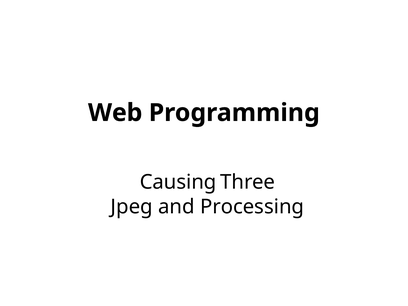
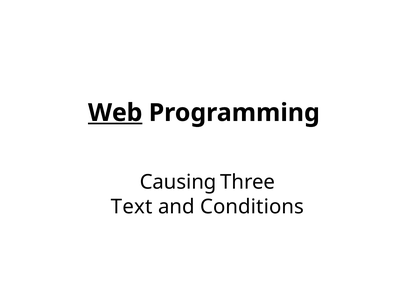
Web underline: none -> present (115, 113)
Jpeg: Jpeg -> Text (132, 207)
Processing: Processing -> Conditions (252, 207)
